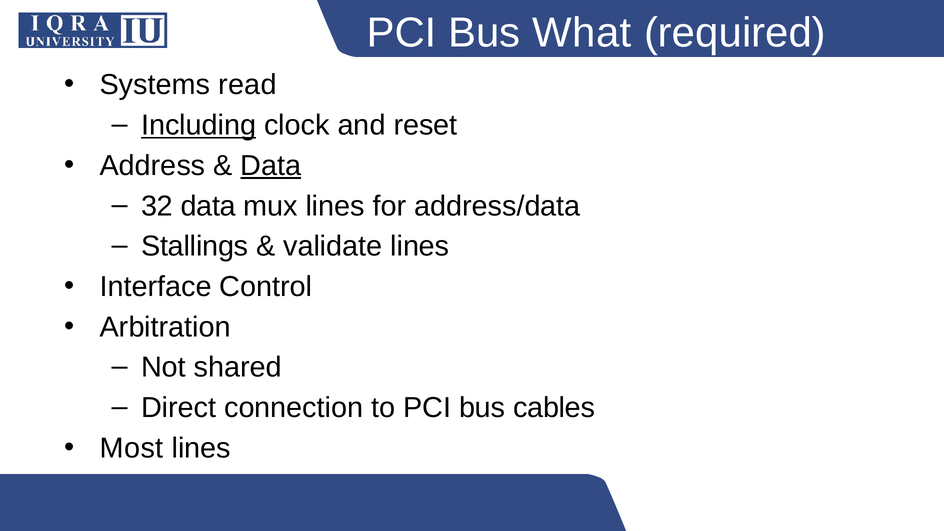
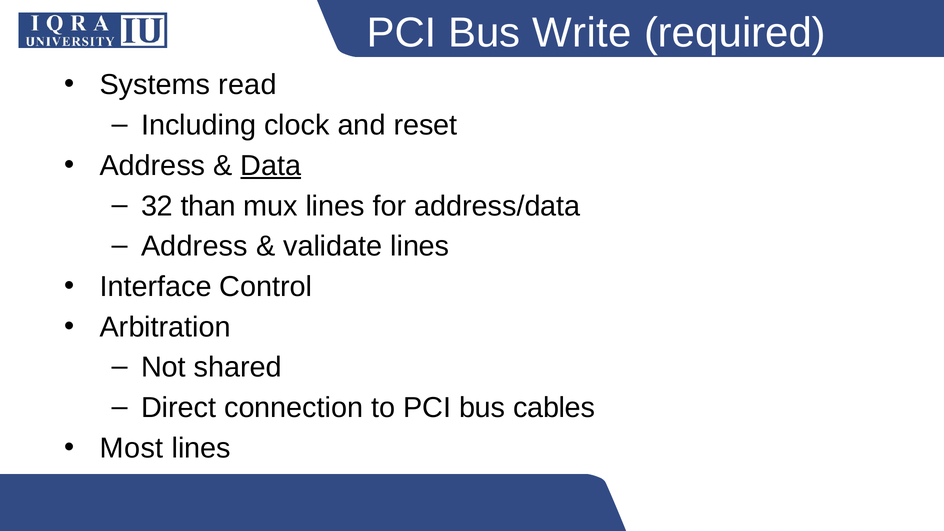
What: What -> Write (582, 33)
Including underline: present -> none (199, 125)
32 data: data -> than (208, 206)
Stallings: Stallings -> Address (194, 246)
